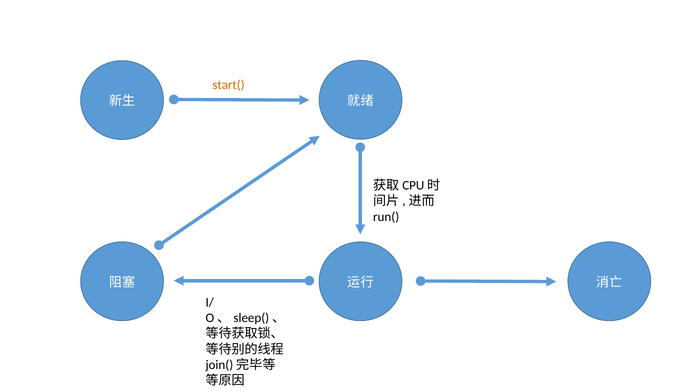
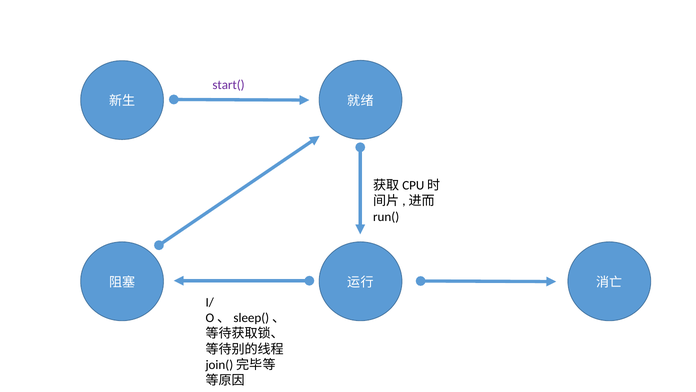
start( colour: orange -> purple (229, 85)
